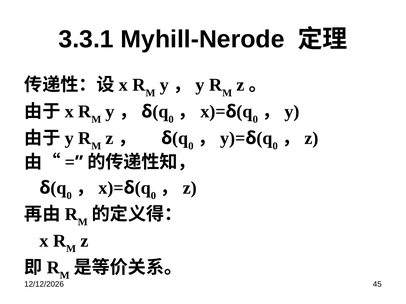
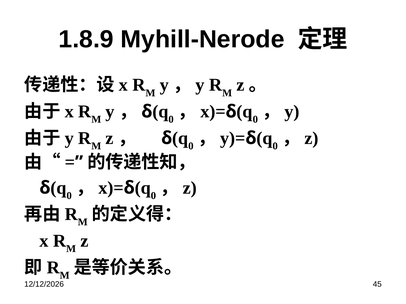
3.3.1: 3.3.1 -> 1.8.9 (86, 39)
